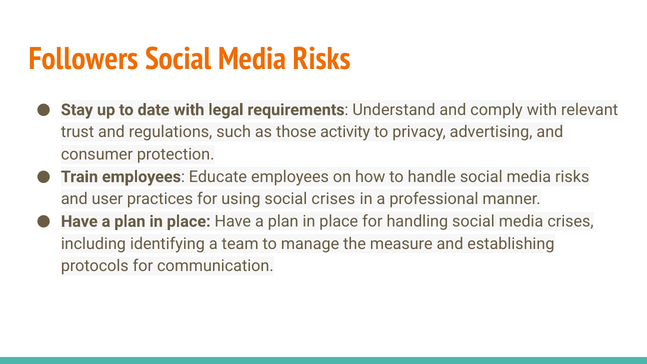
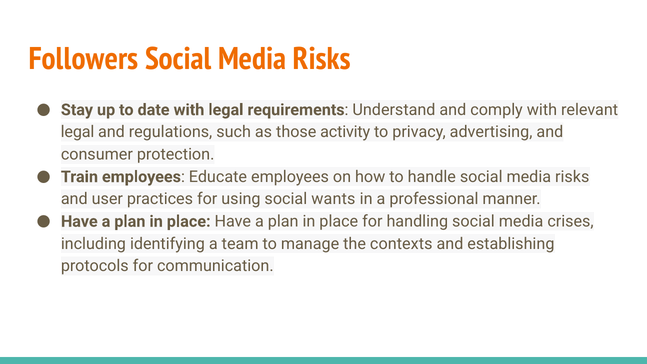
trust: trust -> legal (78, 132)
social crises: crises -> wants (333, 199)
measure: measure -> contexts (401, 244)
